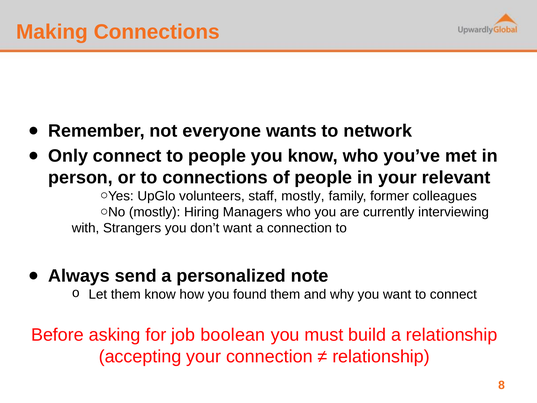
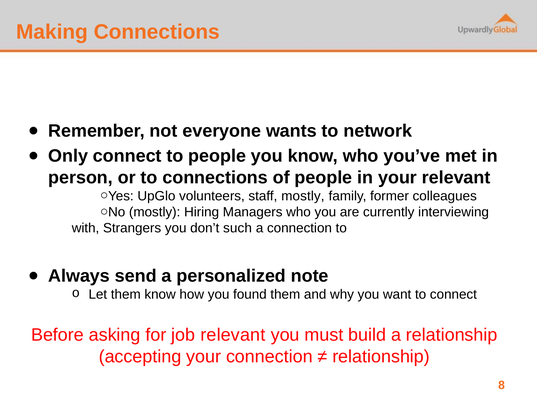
don’t want: want -> such (238, 228)
job boolean: boolean -> relevant (233, 335)
